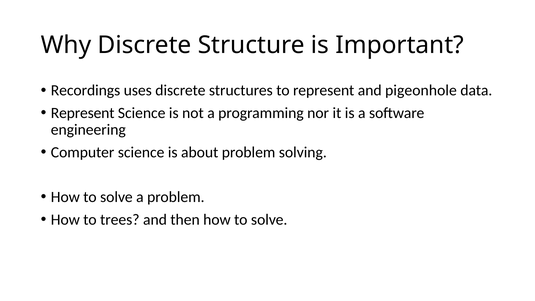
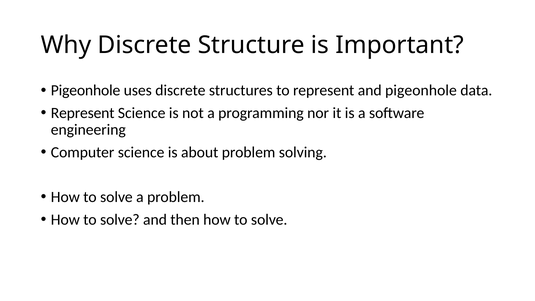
Recordings: Recordings -> Pigeonhole (86, 90)
trees: trees -> solve (120, 219)
